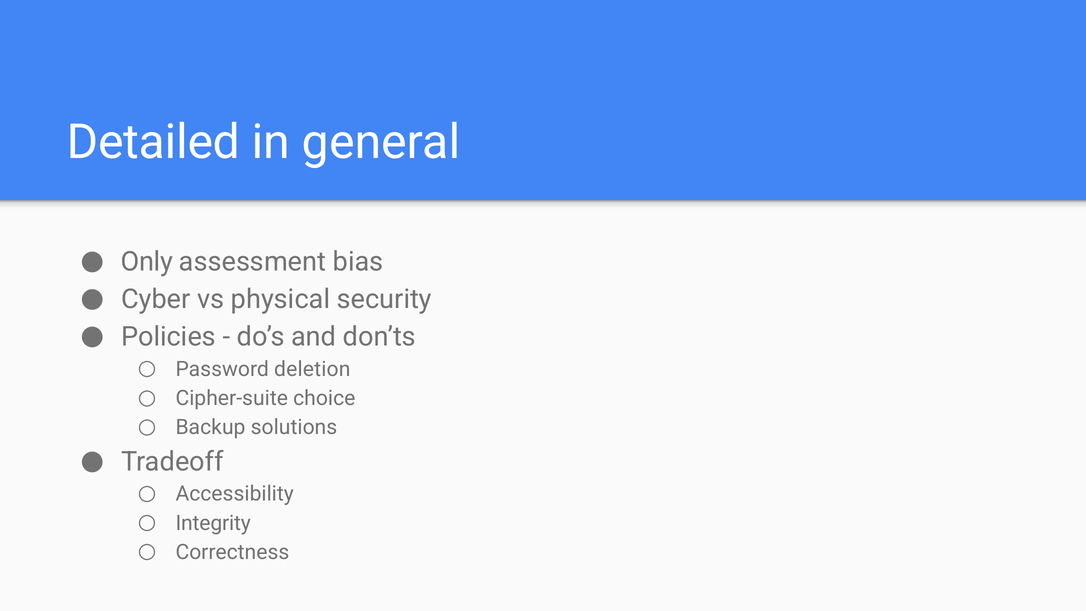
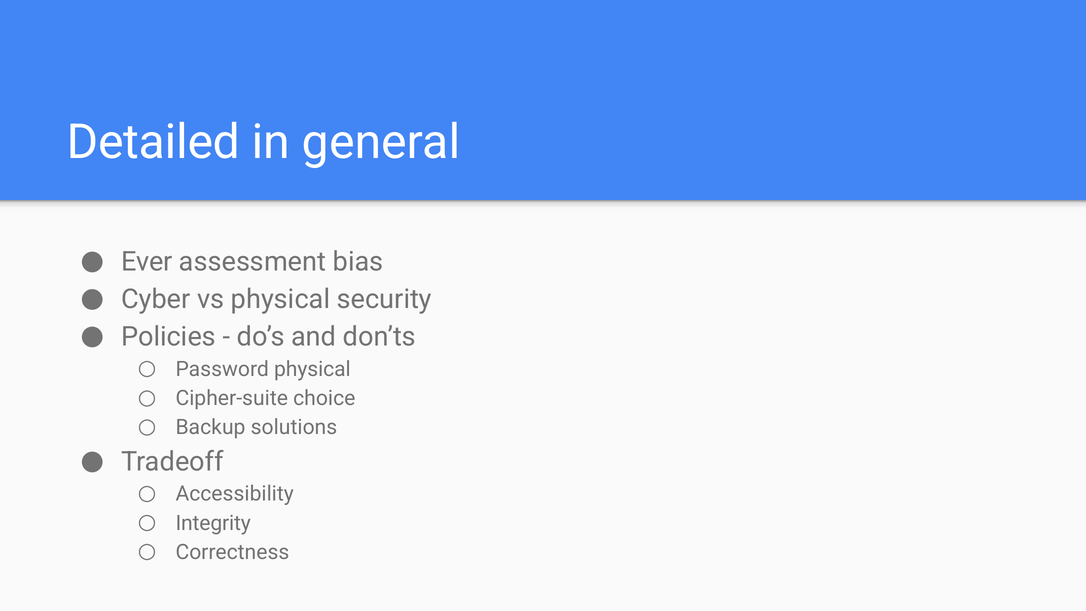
Only: Only -> Ever (147, 262)
Password deletion: deletion -> physical (312, 369)
